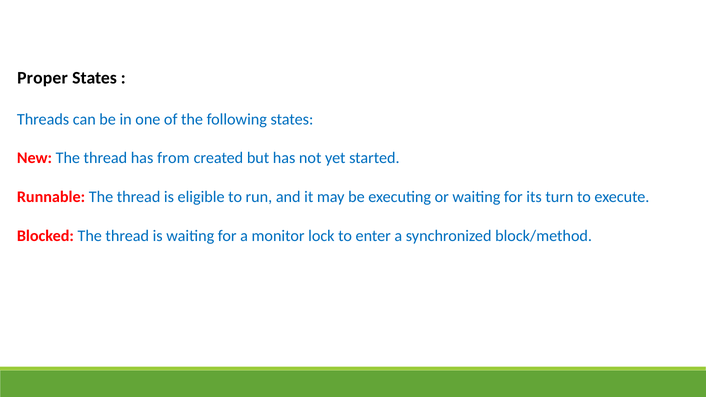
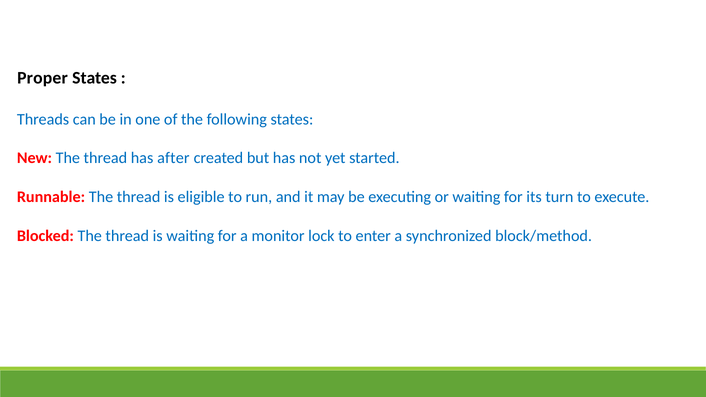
from: from -> after (173, 158)
